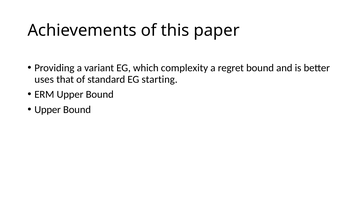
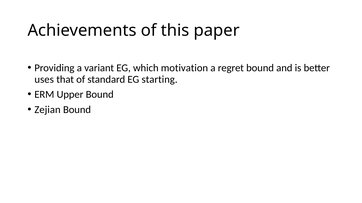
complexity: complexity -> motivation (184, 68)
Upper: Upper -> Zejian (47, 110)
